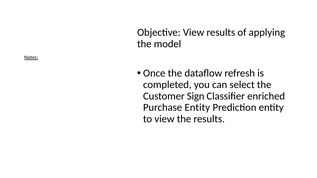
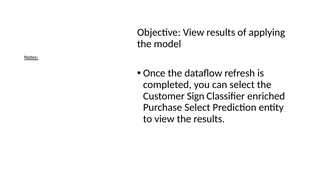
Purchase Entity: Entity -> Select (197, 108)
